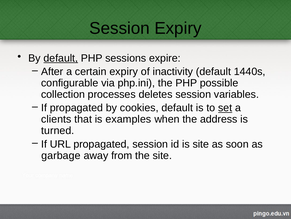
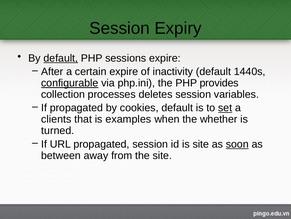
certain expiry: expiry -> expire (124, 71)
configurable underline: none -> present (70, 83)
possible: possible -> provides (219, 83)
address: address -> whether (219, 119)
soon underline: none -> present (237, 144)
garbage: garbage -> between (61, 155)
